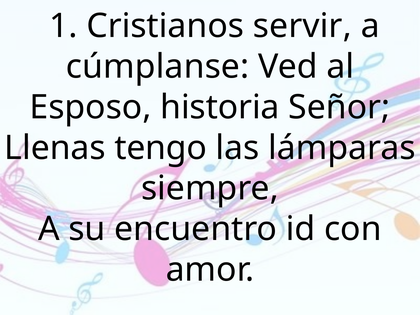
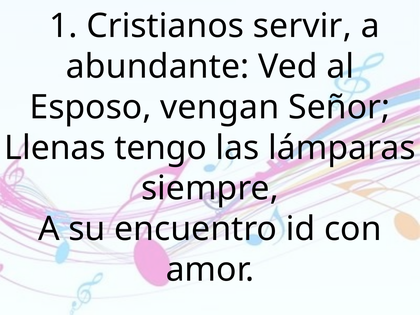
cúmplanse: cúmplanse -> abundante (158, 67)
historia: historia -> vengan (220, 107)
